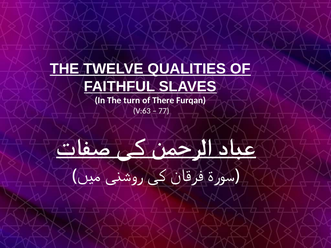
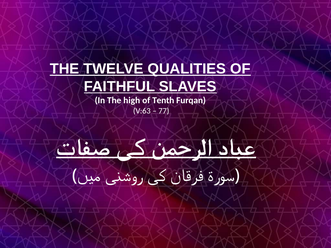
turn: turn -> high (132, 100)
There: There -> Tenth (163, 100)
